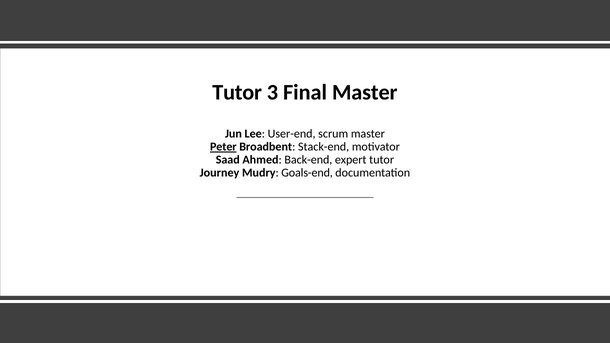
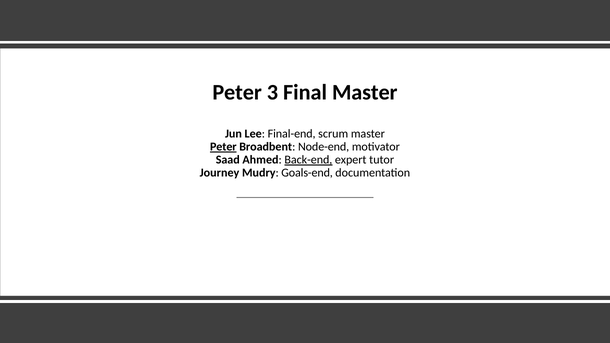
Tutor: Tutor -> Peter (237, 93)
User-end: User-end -> Final-end (292, 134)
Stack-end: Stack-end -> Node-end (324, 147)
Back-end underline: none -> present (308, 160)
